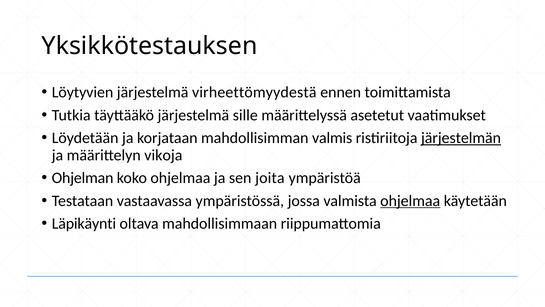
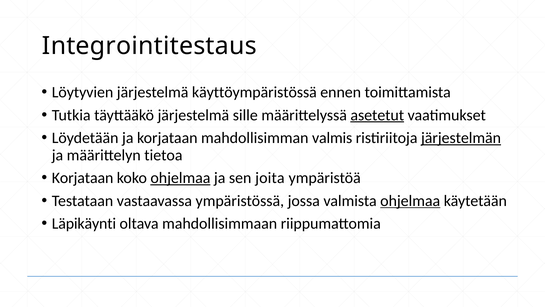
Yksikkötestauksen: Yksikkötestauksen -> Integrointitestaus (149, 46)
virheettömyydestä: virheettömyydestä -> käyttöympäristössä (254, 92)
asetetut underline: none -> present (377, 115)
vikoja: vikoja -> tietoa (163, 155)
Ohjelman: Ohjelman -> Korjataan (83, 178)
ohjelmaa underline: none -> present (180, 178)
